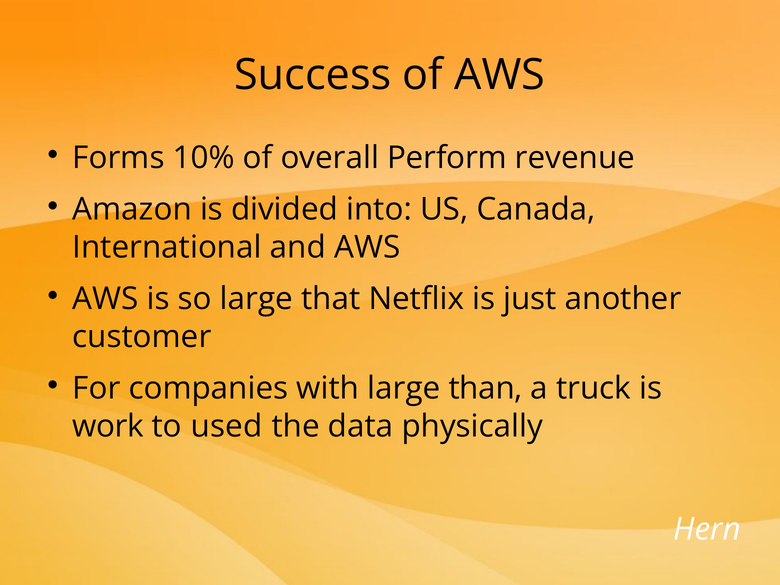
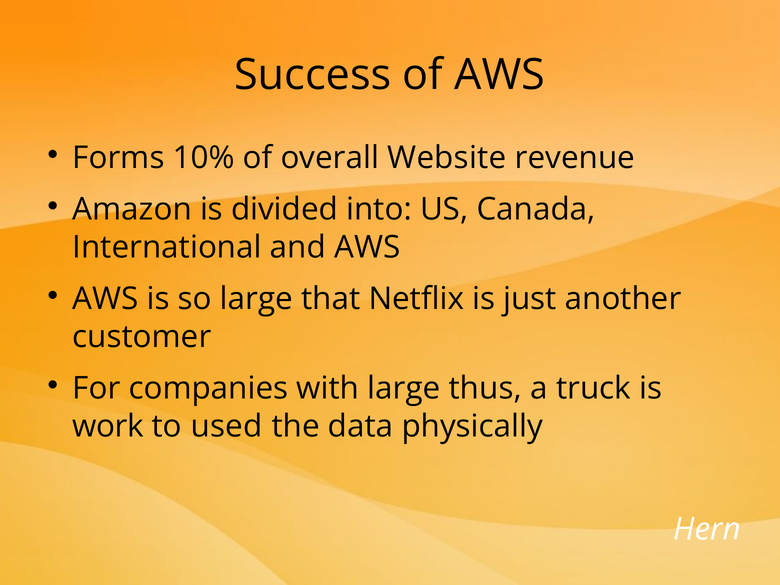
Perform: Perform -> Website (447, 158)
than: than -> thus (485, 388)
